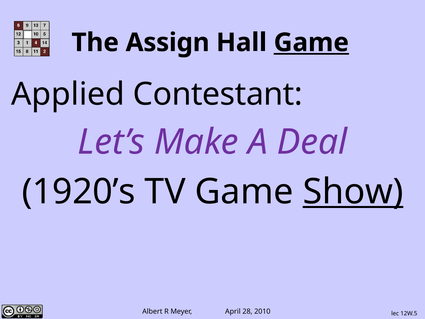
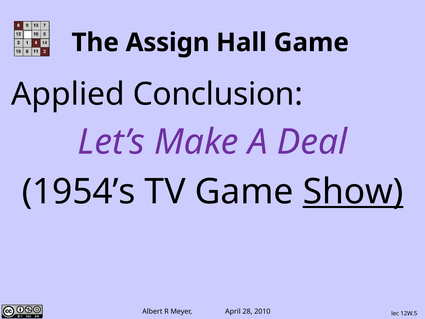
Game underline: present -> none (311, 43)
Contestant: Contestant -> Conclusion (218, 94)
1920’s: 1920’s -> 1954’s (79, 192)
